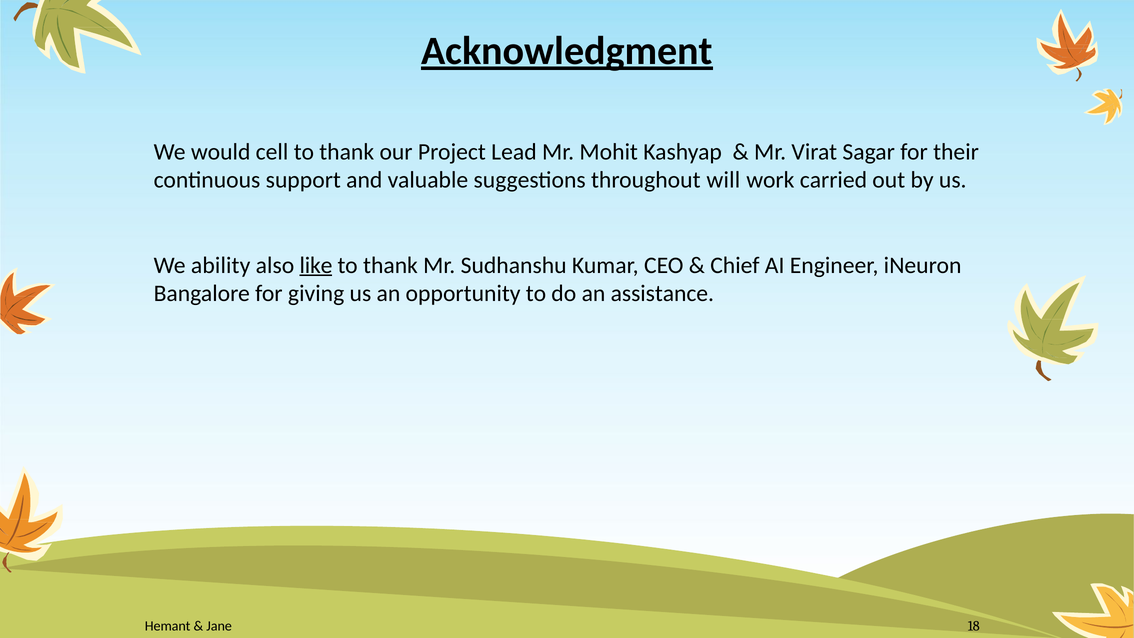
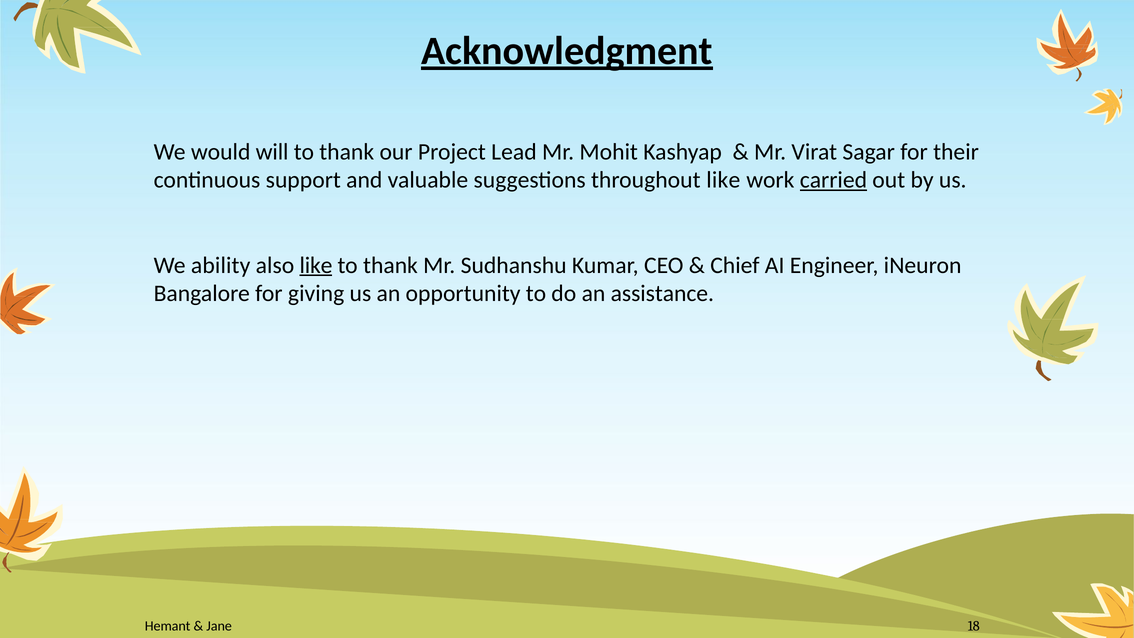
cell: cell -> will (272, 152)
throughout will: will -> like (723, 180)
carried underline: none -> present (833, 180)
